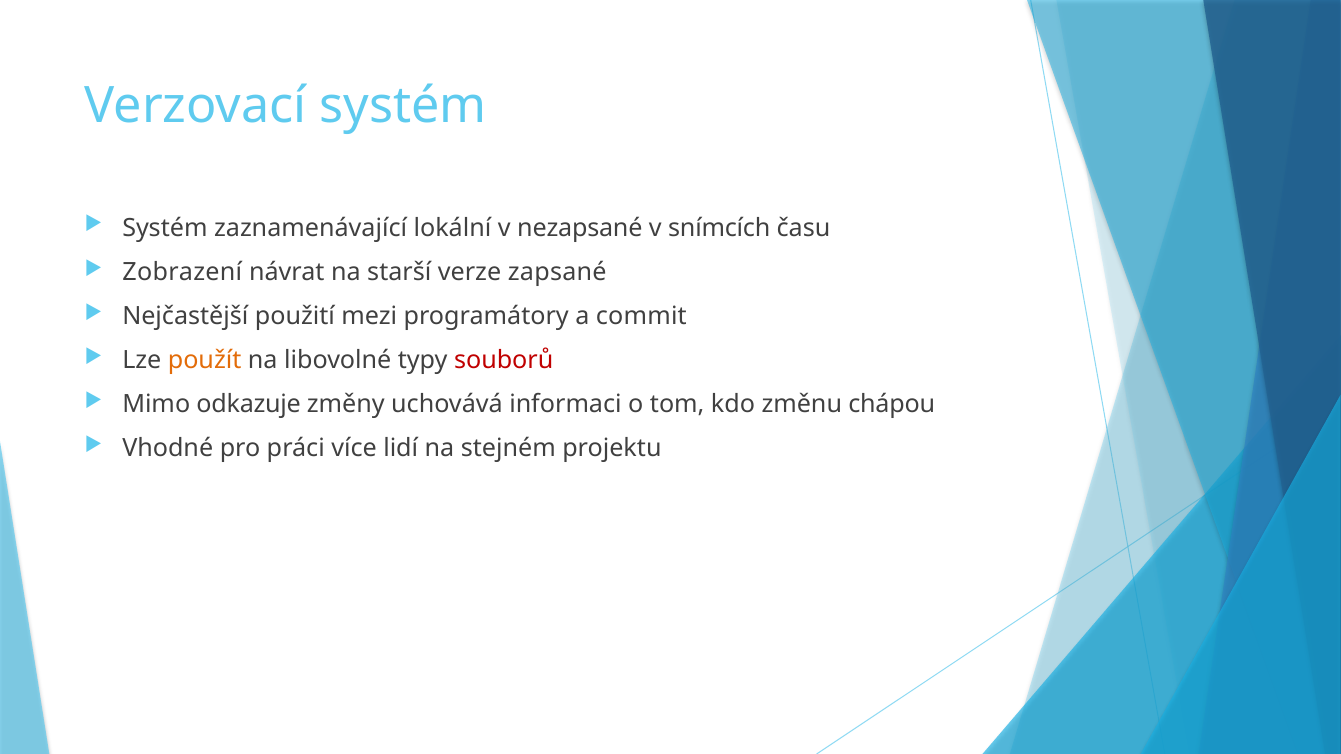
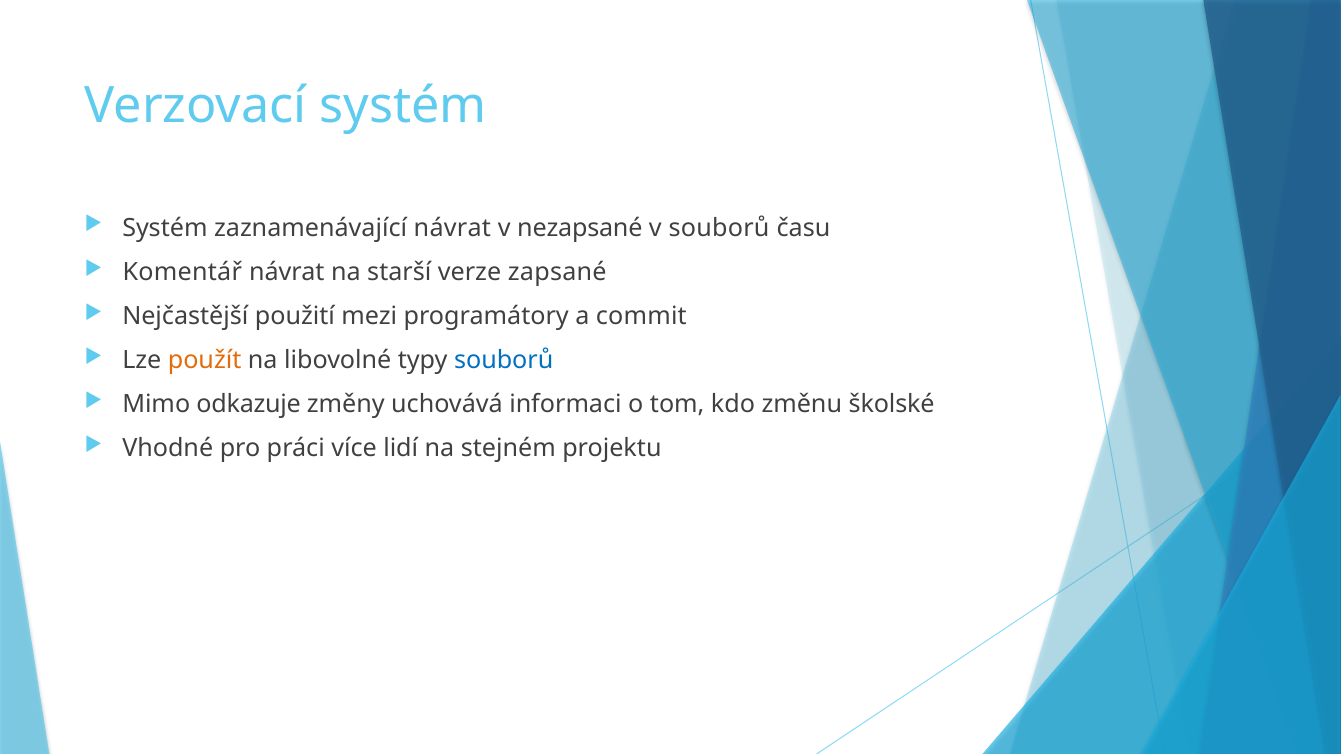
zaznamenávající lokální: lokální -> návrat (452, 228)
v snímcích: snímcích -> souborů (719, 228)
Zobrazení: Zobrazení -> Komentář (182, 272)
souborů colour: red -> blue (504, 360)
chápou: chápou -> školské (892, 405)
